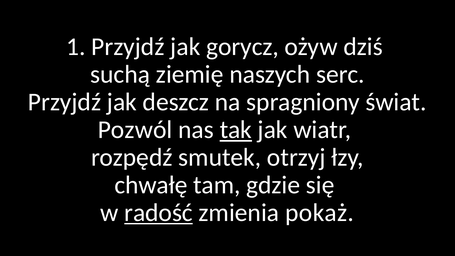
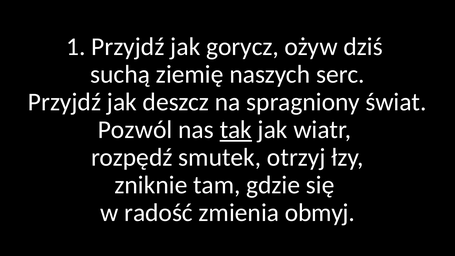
chwałę: chwałę -> zniknie (151, 185)
radość underline: present -> none (159, 213)
pokaż: pokaż -> obmyj (320, 213)
